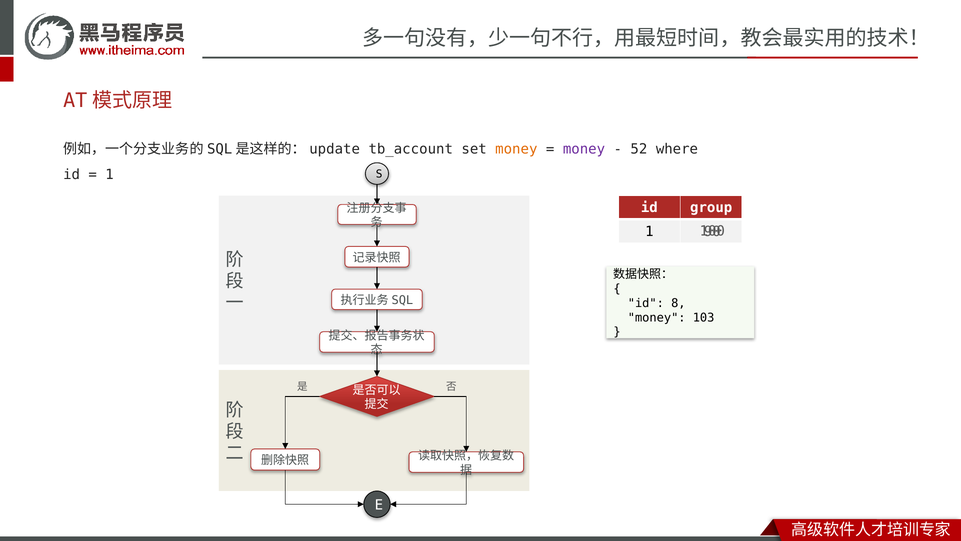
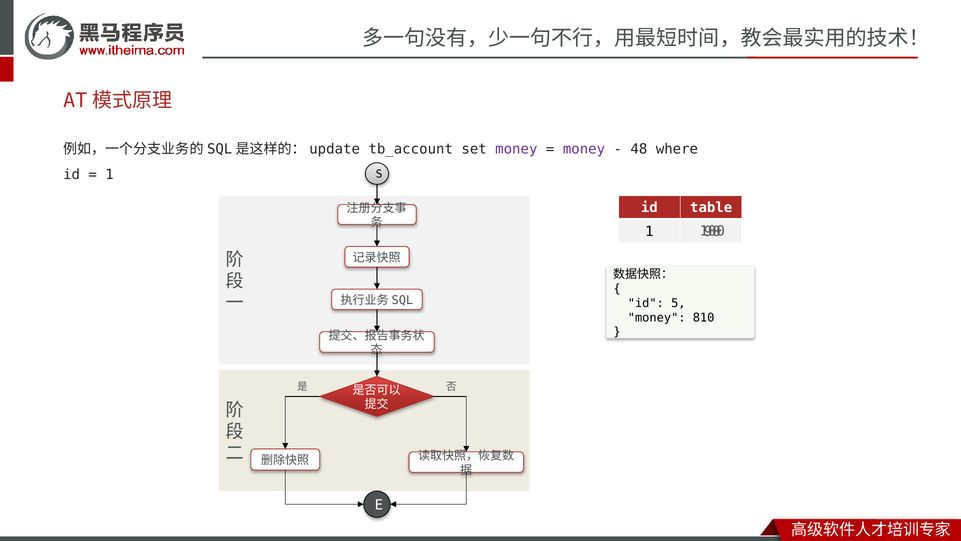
money colour: orange -> purple (516, 149)
52: 52 -> 48 (639, 149)
group: group -> table (711, 208)
8: 8 -> 5 (678, 303)
103: 103 -> 810 (704, 317)
